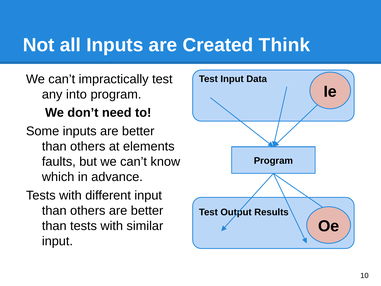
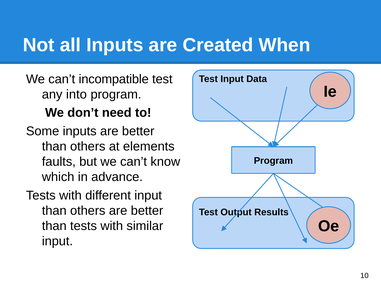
Think: Think -> When (285, 45)
impractically: impractically -> incompatible (114, 79)
